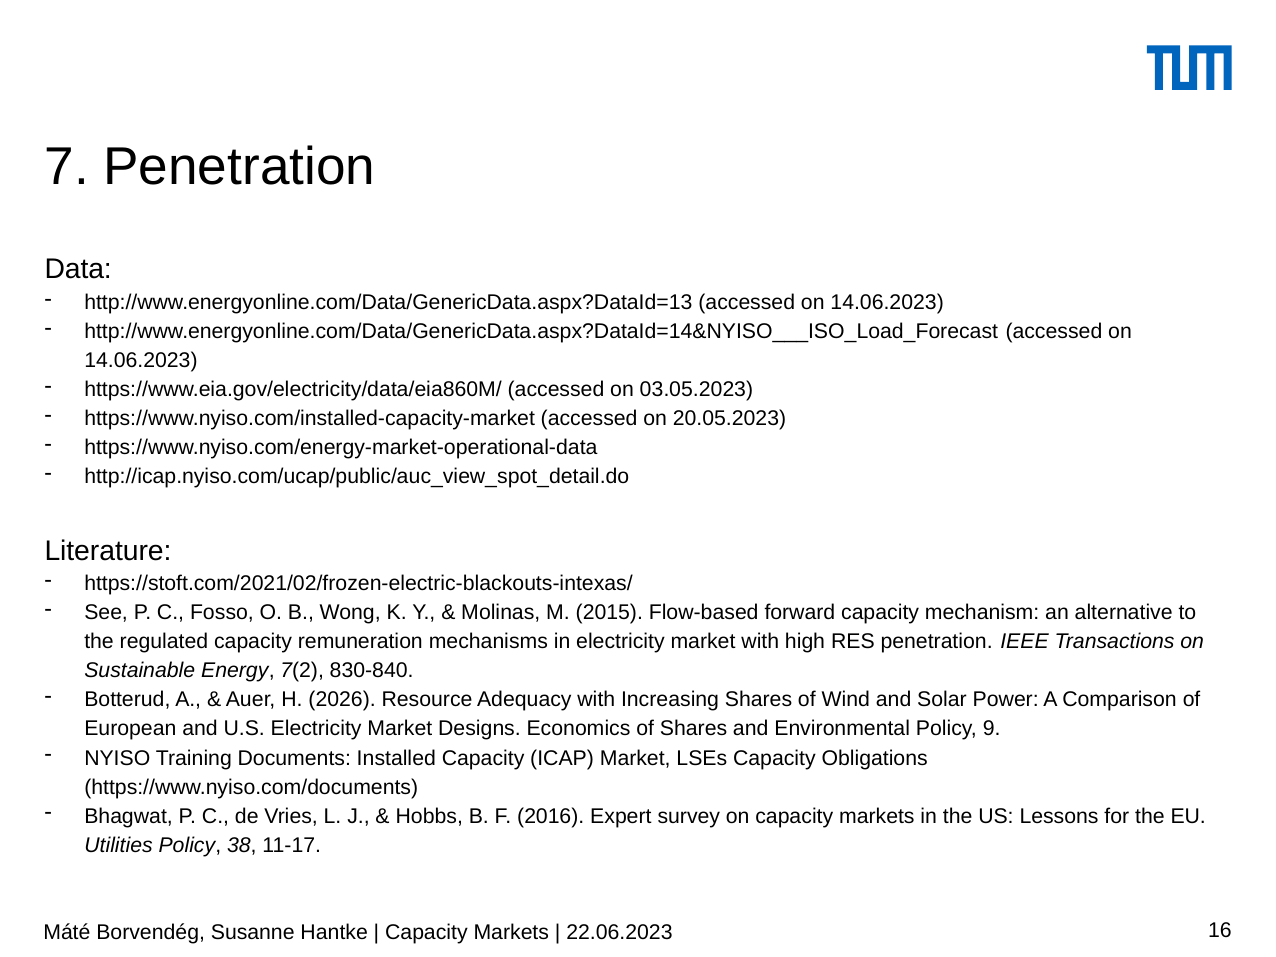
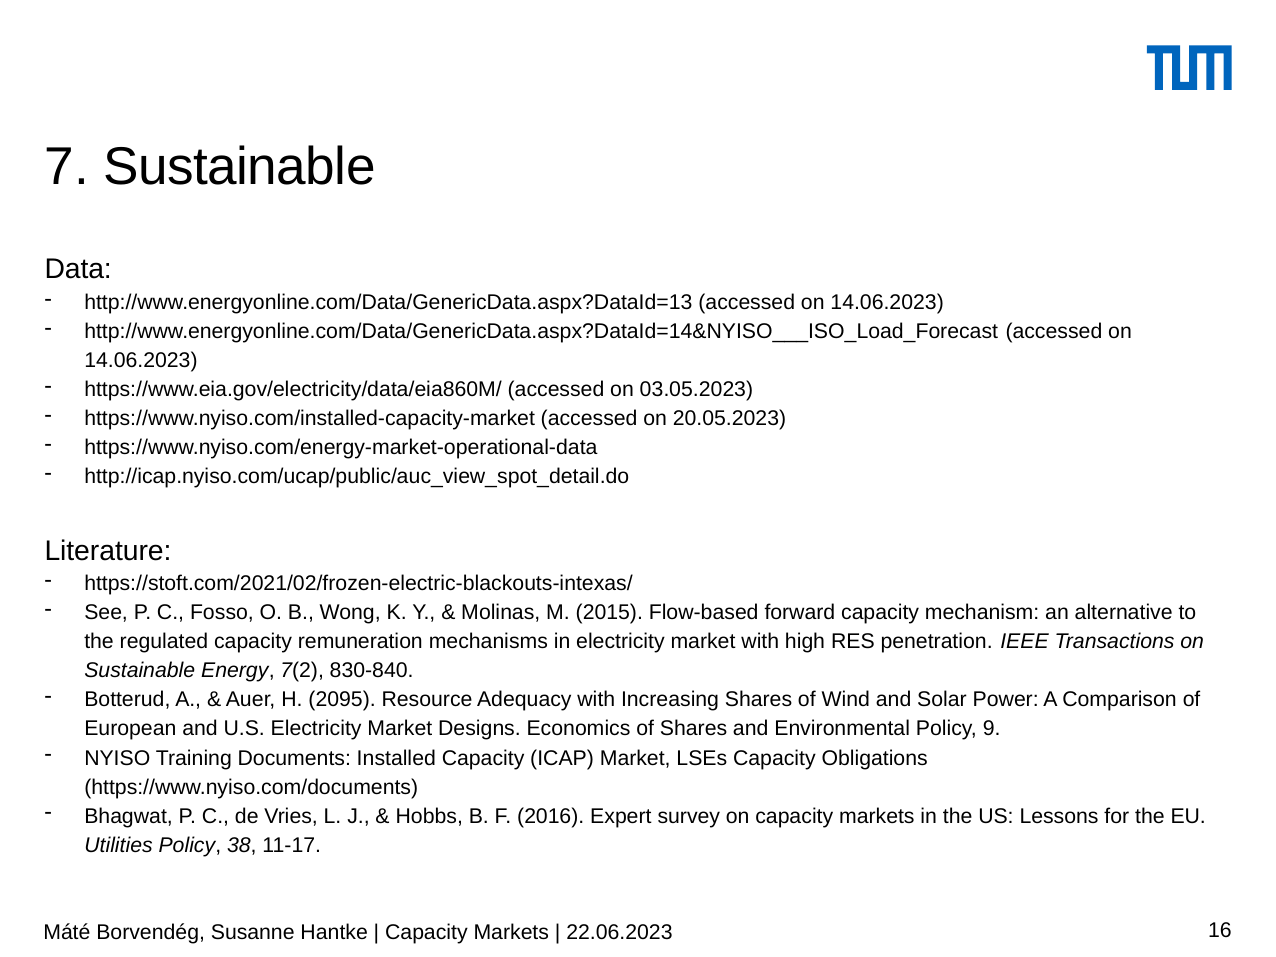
7 Penetration: Penetration -> Sustainable (240, 167)
2026: 2026 -> 2095 (342, 700)
